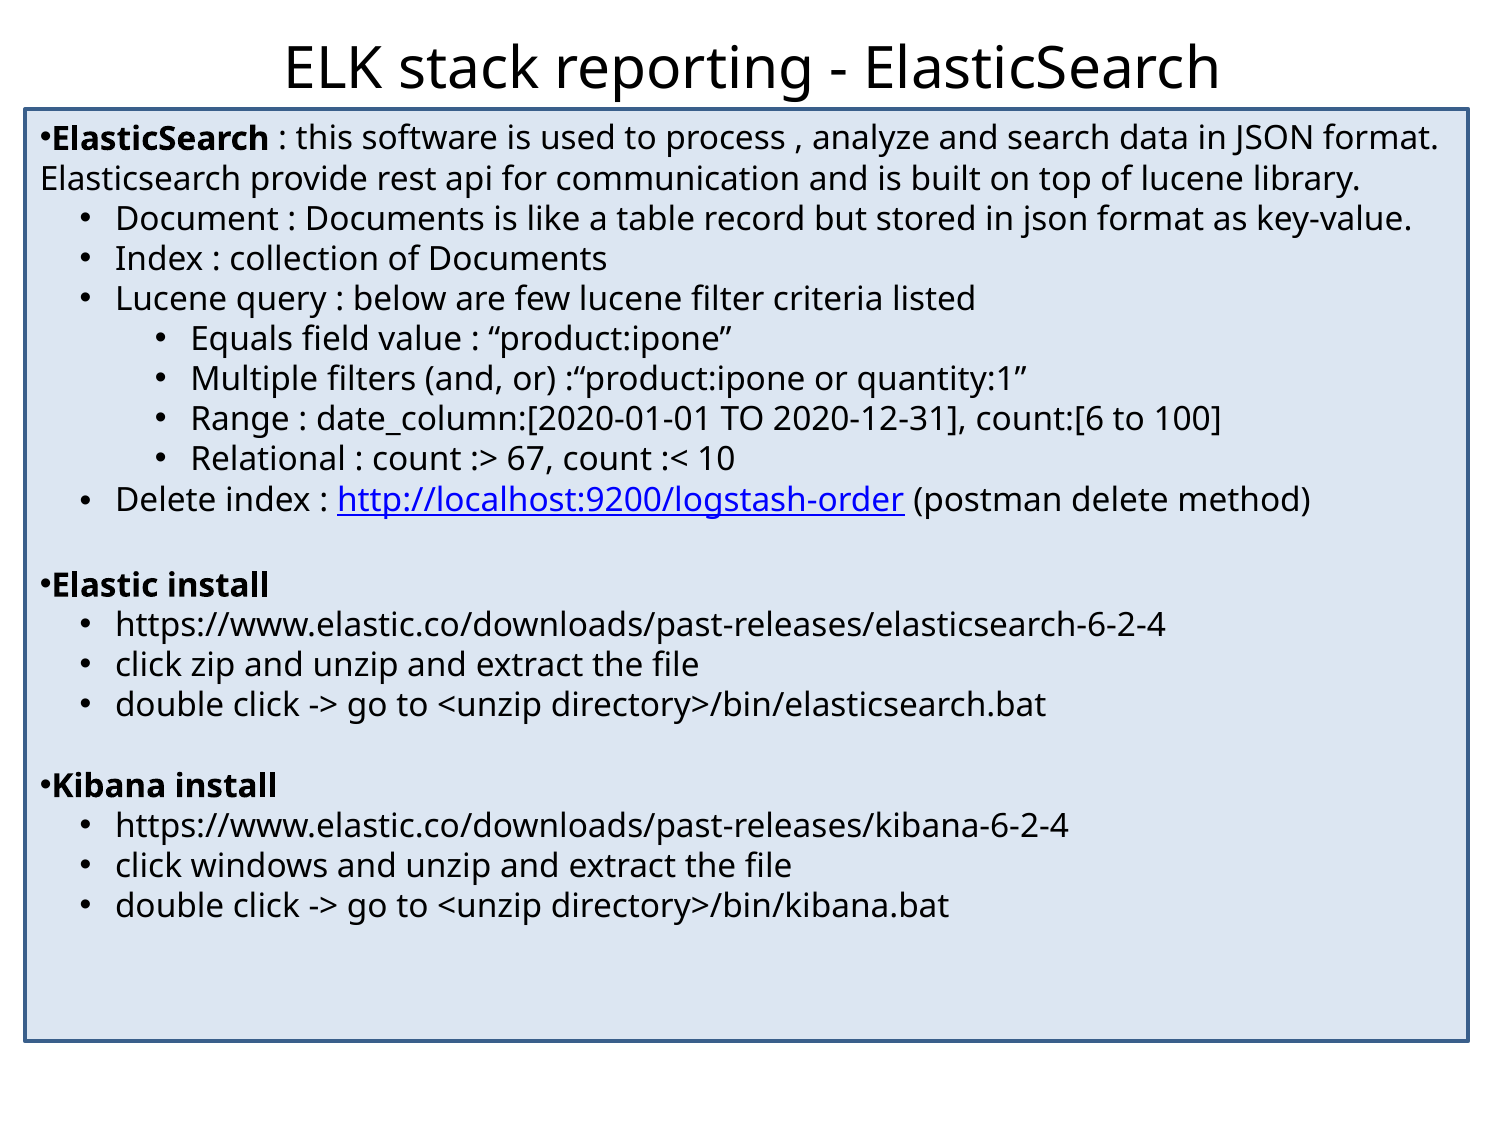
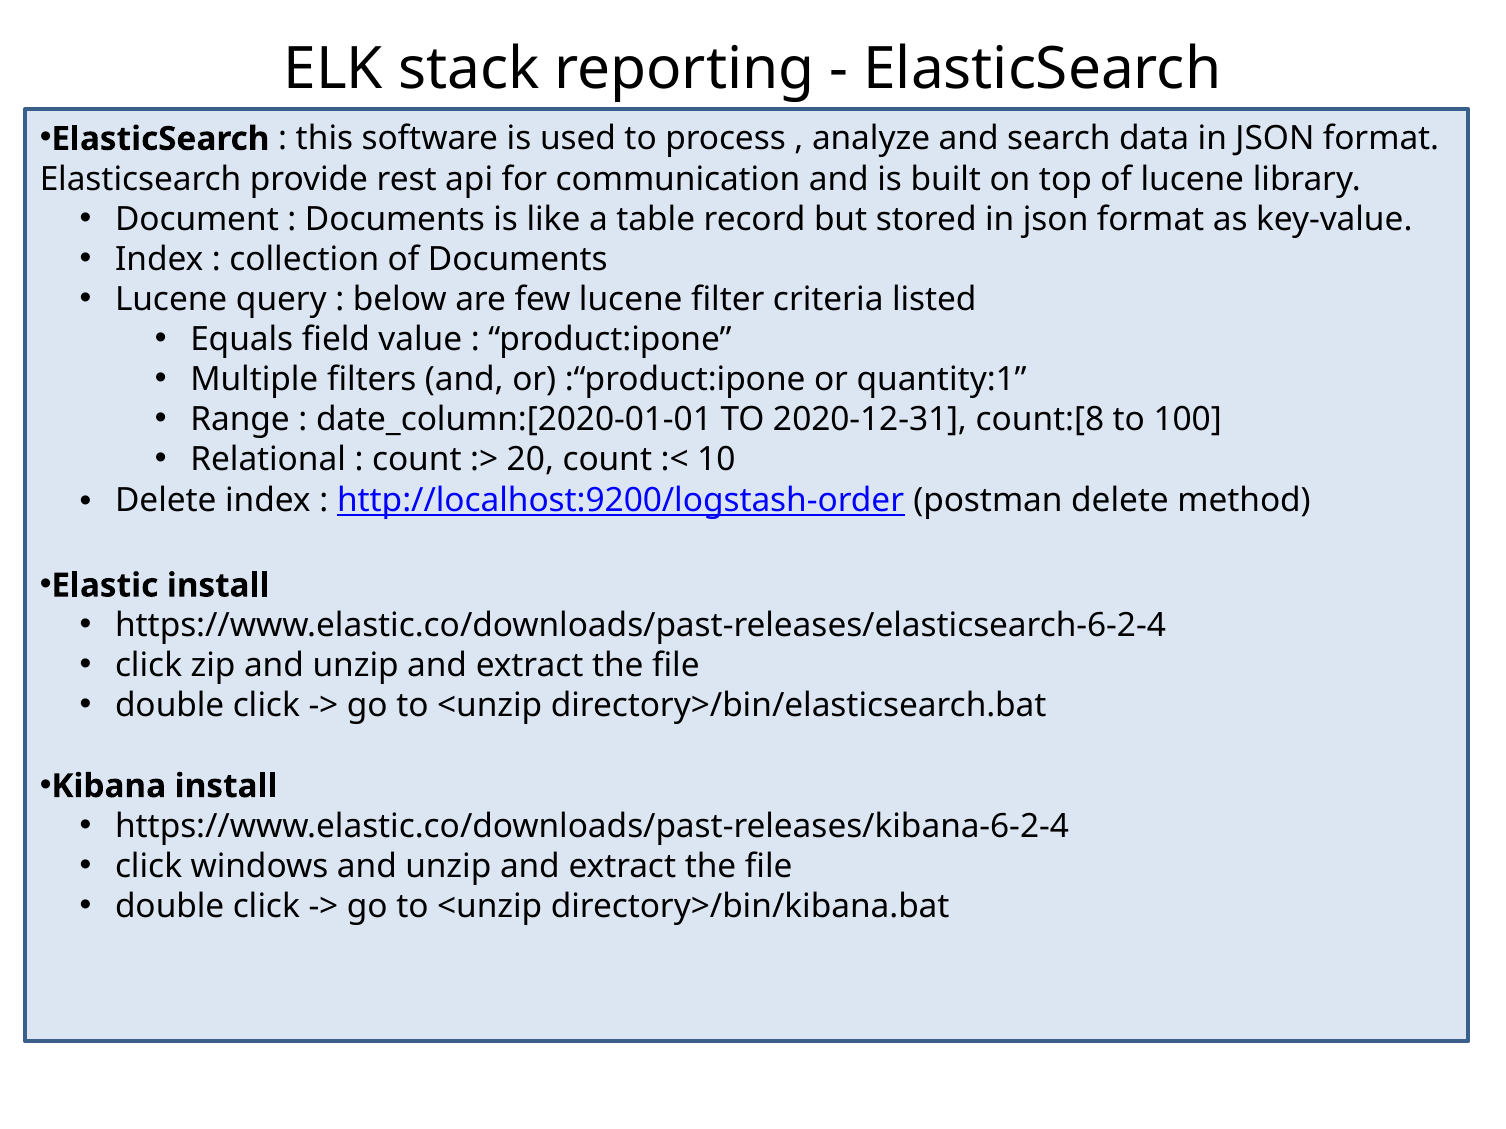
count:[6: count:[6 -> count:[8 (1040, 420)
67: 67 -> 20 (530, 460)
